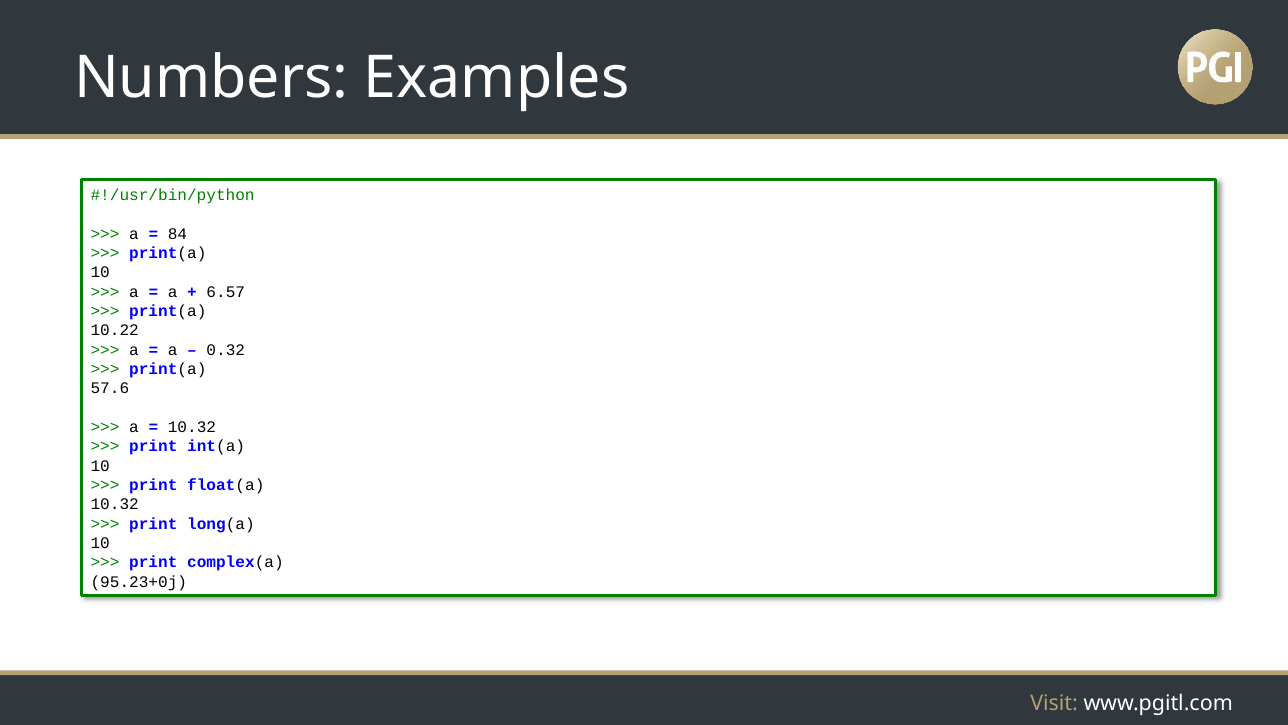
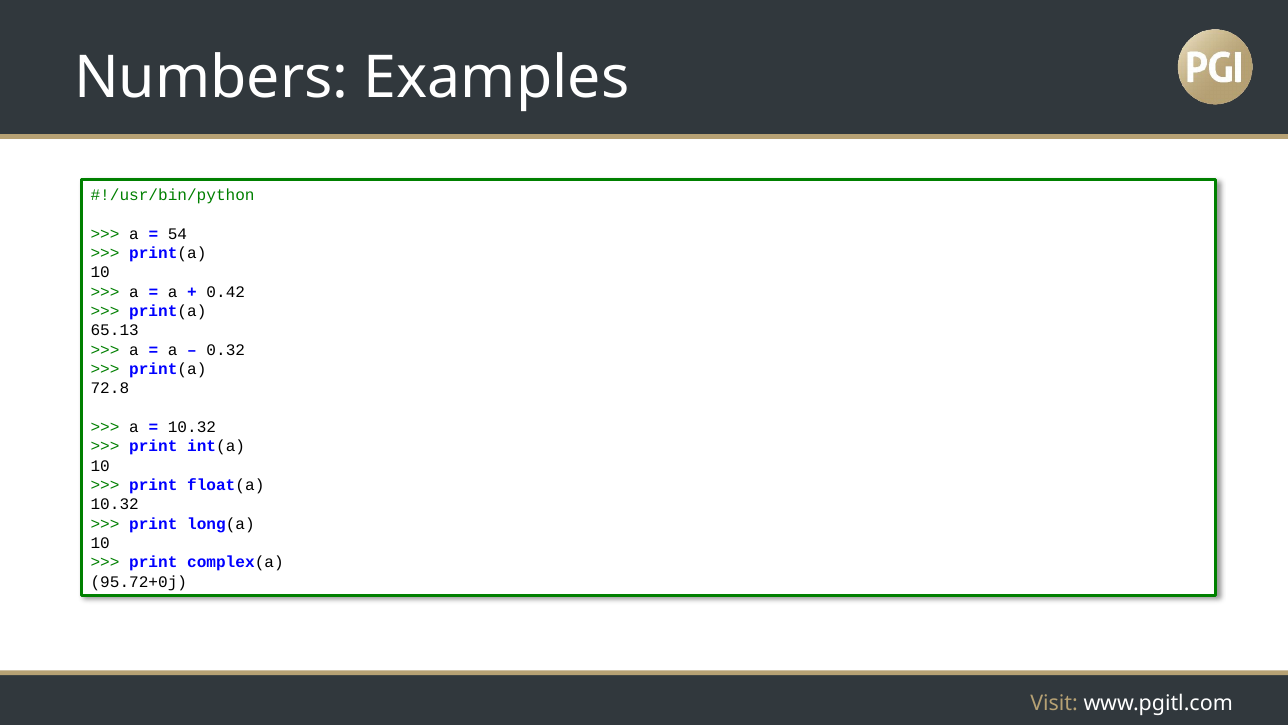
84: 84 -> 54 (177, 234)
6.57: 6.57 -> 0.42 (226, 292)
10.22: 10.22 -> 65.13 (115, 330)
57.6: 57.6 -> 72.8 (110, 388)
95.23+0j: 95.23+0j -> 95.72+0j (139, 582)
